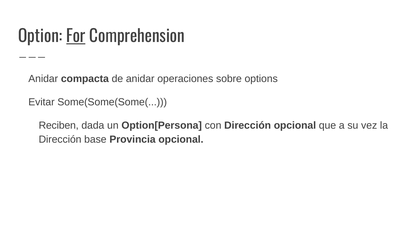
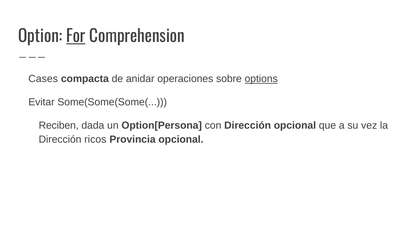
Anidar: Anidar -> Cases (43, 79)
options underline: none -> present (261, 79)
base: base -> ricos (95, 140)
